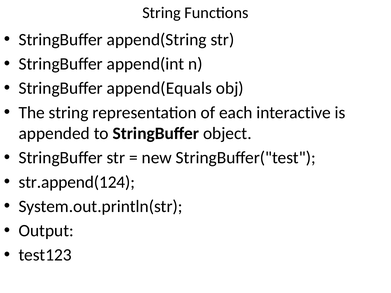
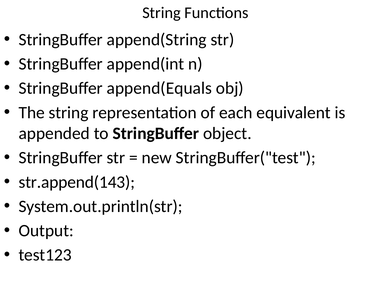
interactive: interactive -> equivalent (294, 113)
str.append(124: str.append(124 -> str.append(143 (77, 182)
